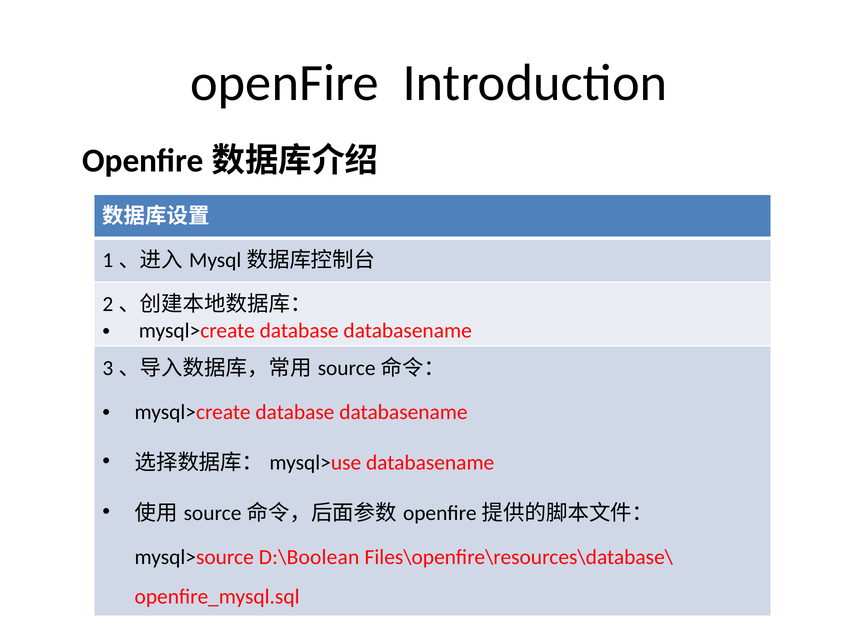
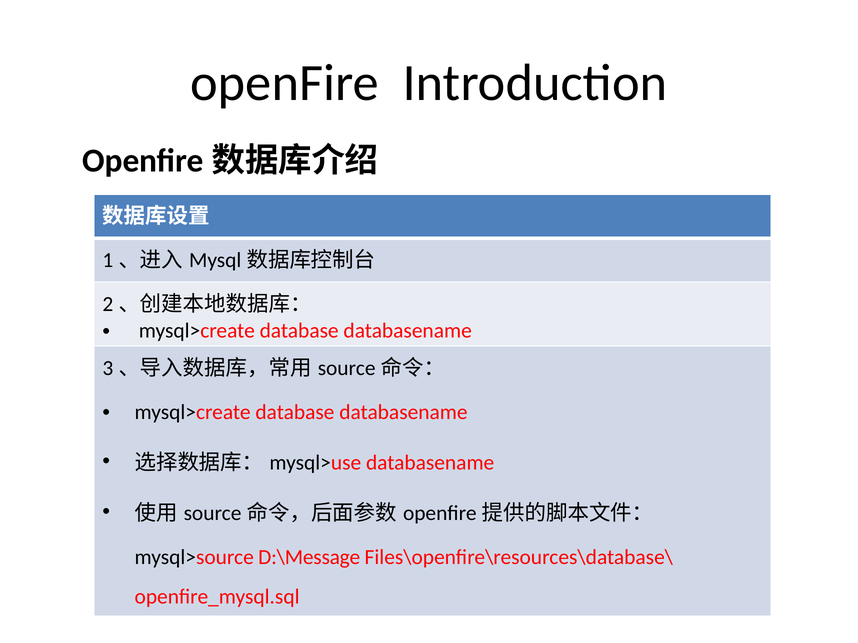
D:\Boolean: D:\Boolean -> D:\Message (309, 558)
